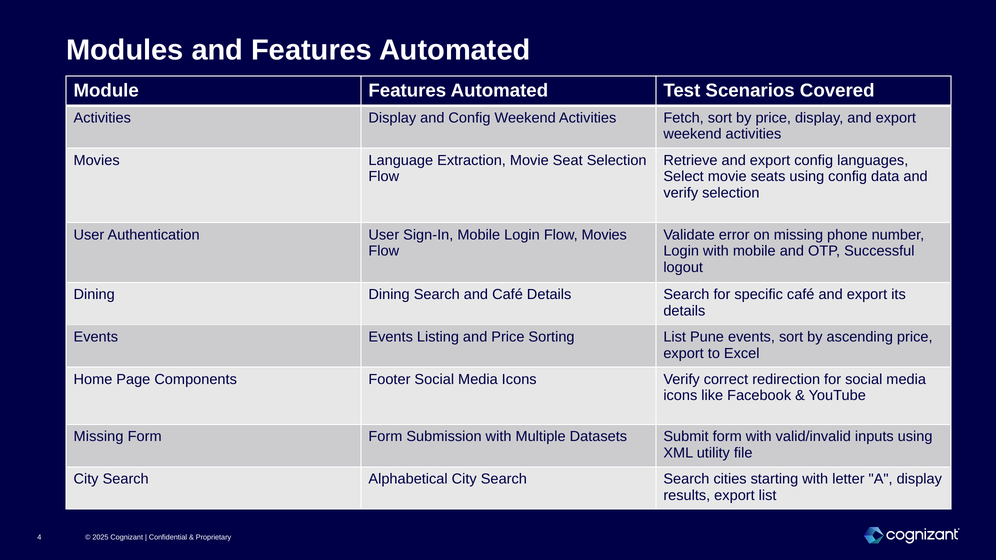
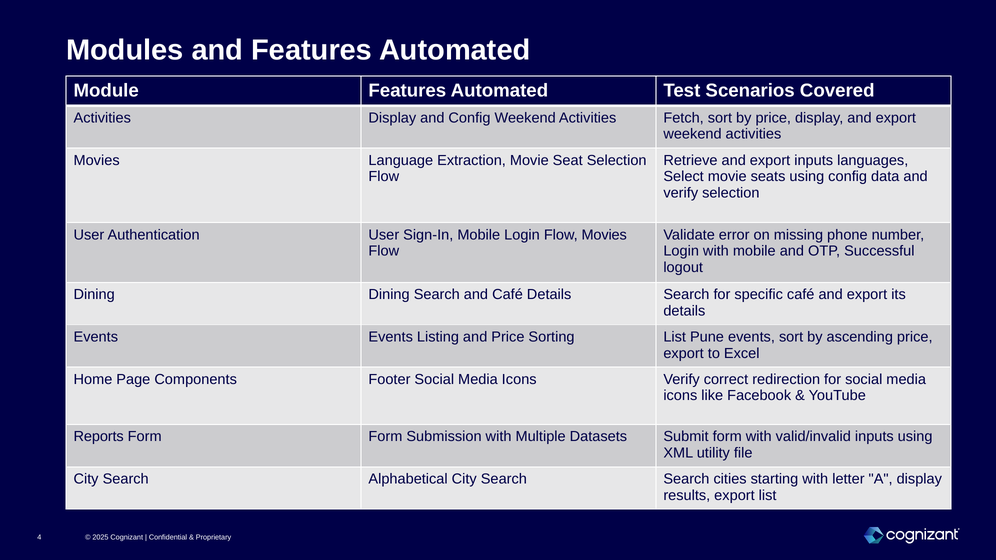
export config: config -> inputs (814, 160)
Missing: Missing -> Reports (99, 437)
